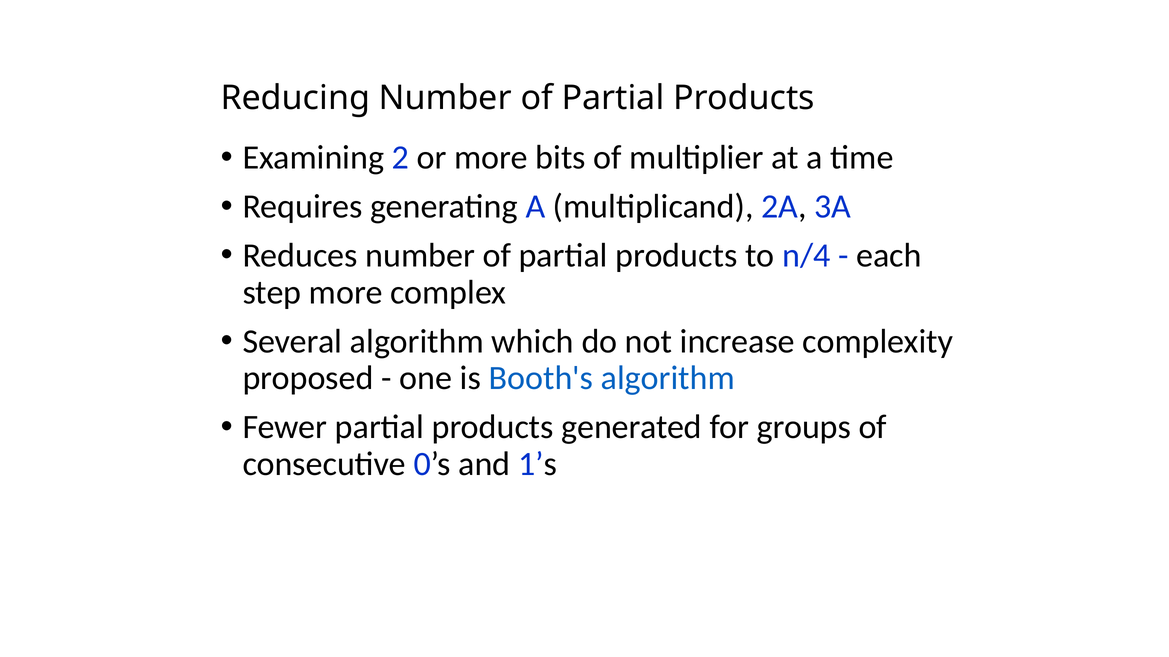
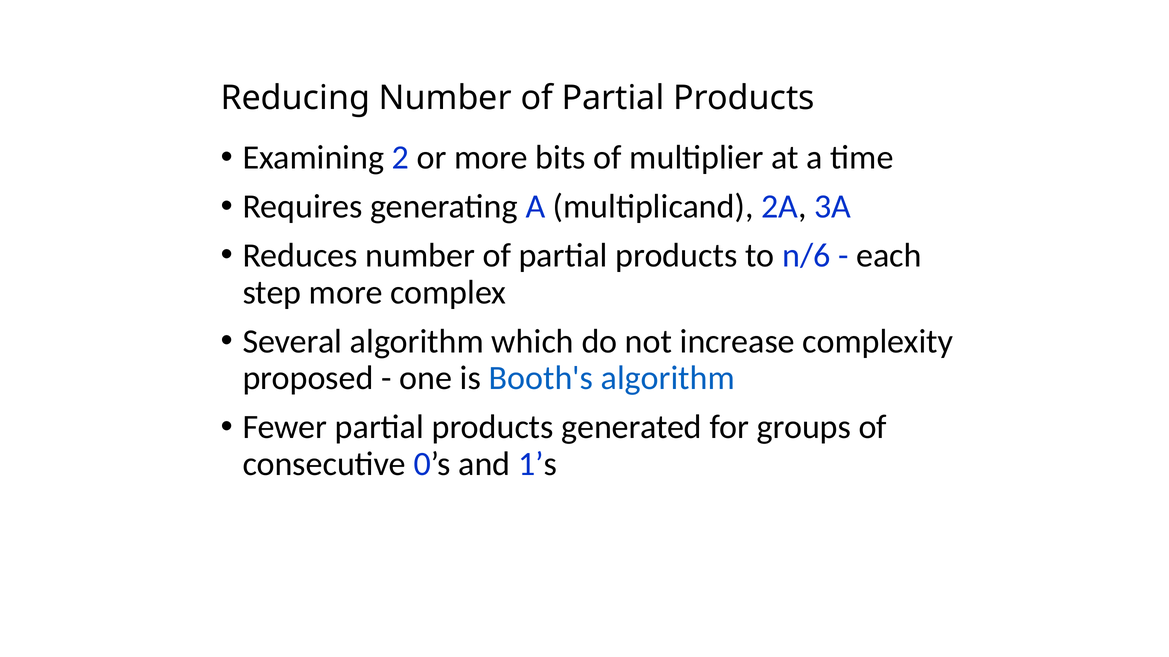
n/4: n/4 -> n/6 (806, 256)
